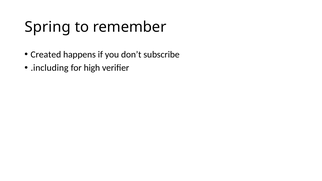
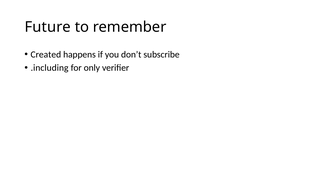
Spring: Spring -> Future (48, 27)
high: high -> only (92, 68)
